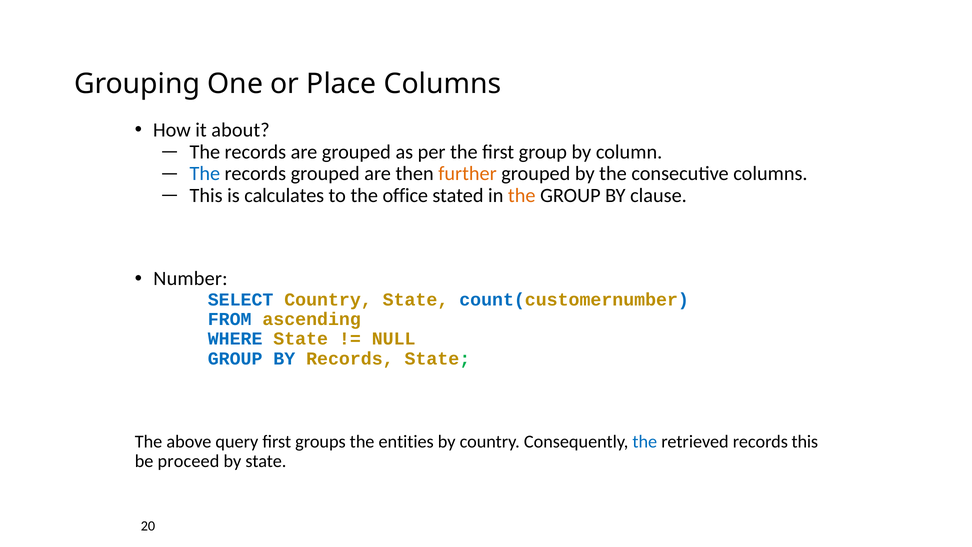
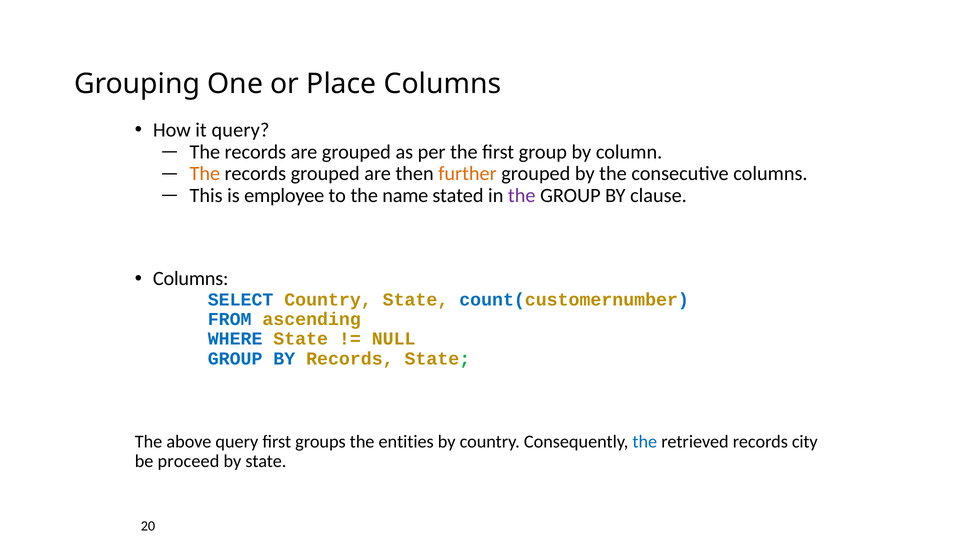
it about: about -> query (241, 130)
The colour: blue -> orange (205, 174)
calculates: calculates -> employee (284, 196)
office: office -> name (405, 196)
the colour: orange -> purple (522, 196)
Number: Number -> Columns (191, 279)
records this: this -> city (805, 442)
